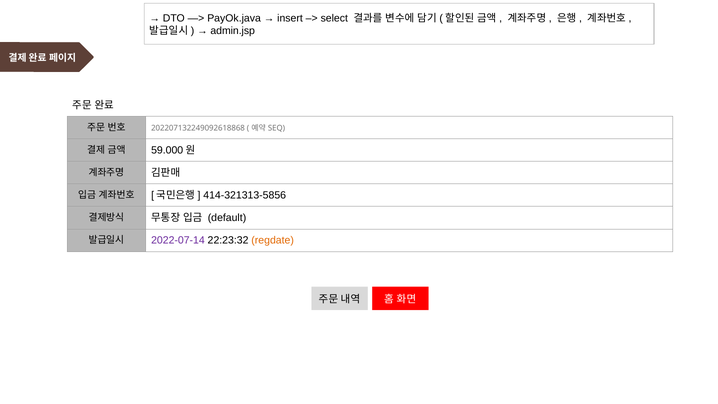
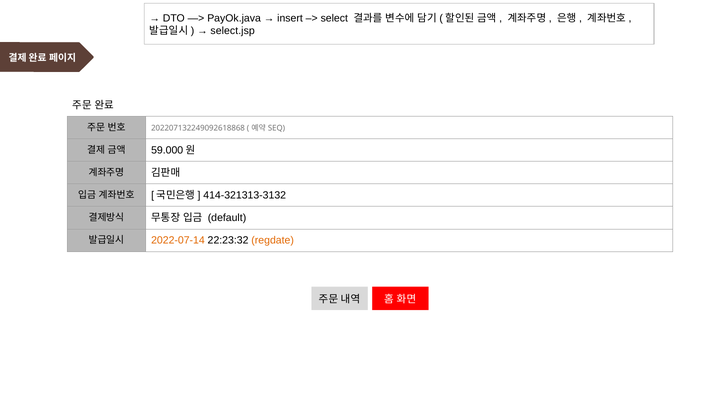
admin.jsp: admin.jsp -> select.jsp (233, 31)
414-321313-5856: 414-321313-5856 -> 414-321313-3132 (245, 195)
2022-07-14 colour: purple -> orange (178, 240)
